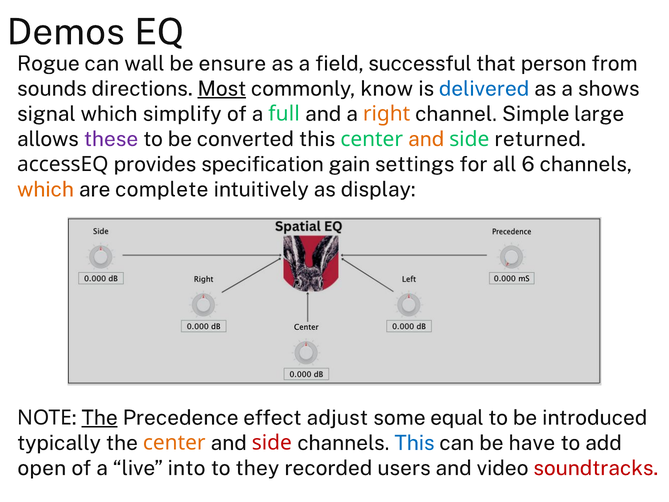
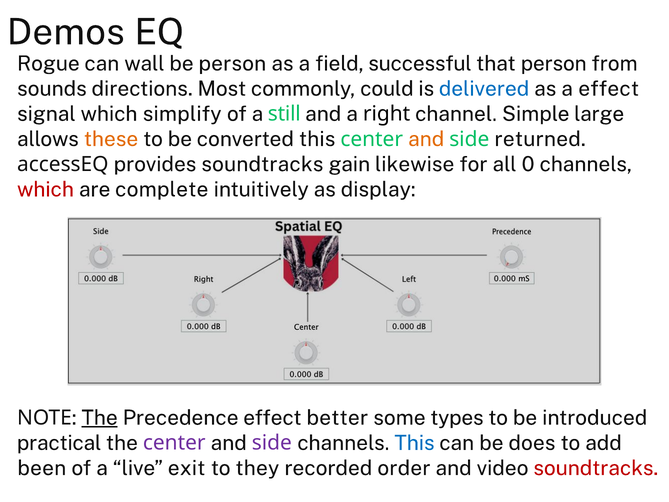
be ensure: ensure -> person (232, 64)
Most underline: present -> none (222, 89)
know: know -> could (387, 89)
a shows: shows -> effect (609, 89)
full: full -> still (284, 114)
right colour: orange -> black (387, 114)
these colour: purple -> orange (111, 139)
provides specification: specification -> soundtracks (262, 164)
settings: settings -> likewise (415, 164)
6: 6 -> 0 (528, 164)
which colour: orange -> red (46, 189)
adjust: adjust -> better (337, 418)
equal: equal -> types (457, 418)
typically: typically -> practical (59, 443)
center colour: orange -> purple (174, 443)
side colour: red -> purple (272, 443)
have: have -> does (532, 443)
open: open -> been (42, 468)
into: into -> exit (187, 468)
users: users -> order (404, 468)
